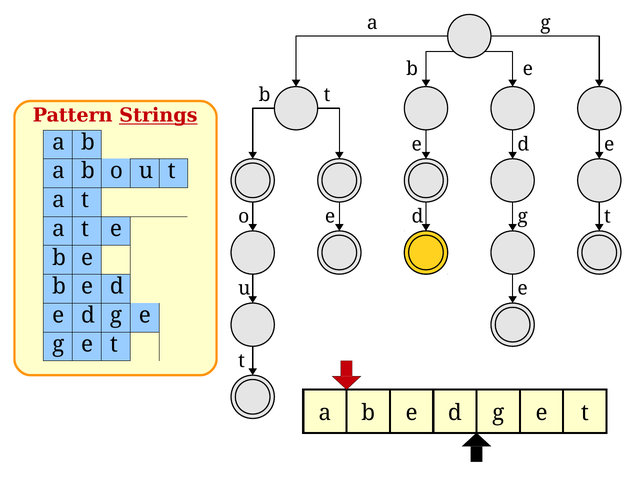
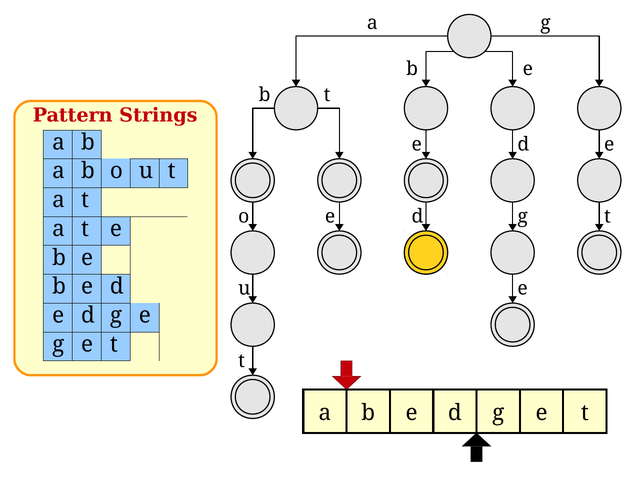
Strings underline: present -> none (158, 116)
